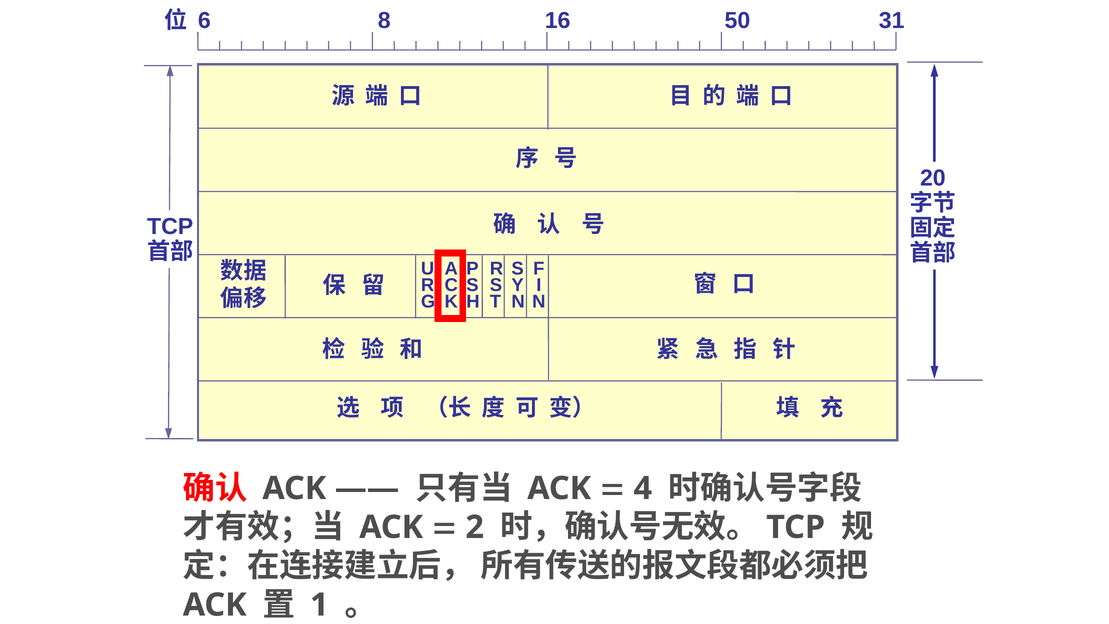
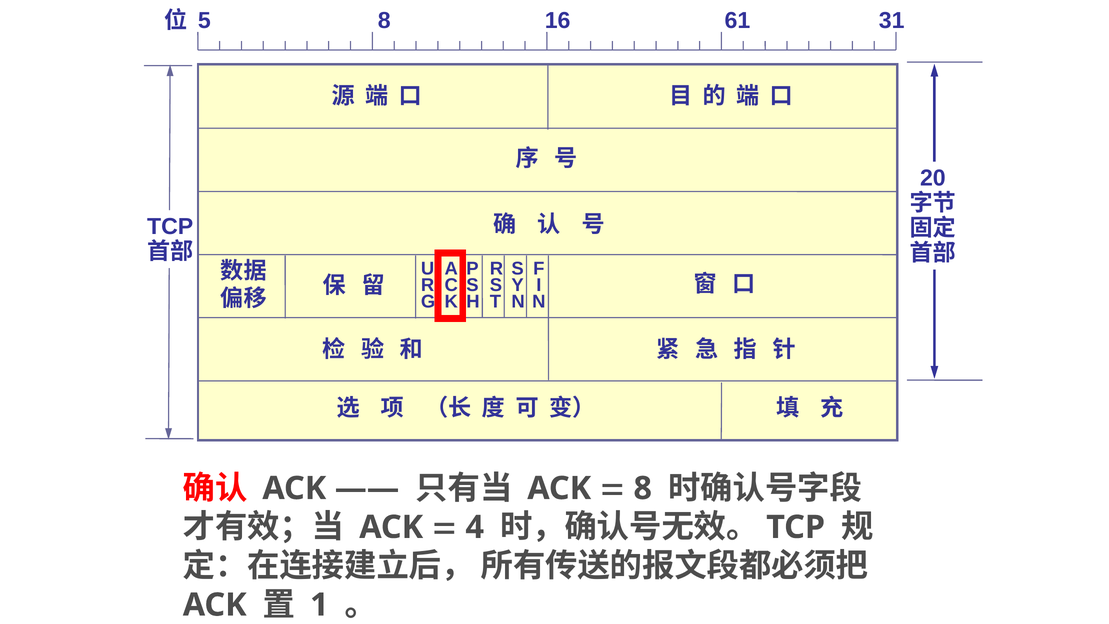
6: 6 -> 5 (204, 21)
50: 50 -> 61 (737, 21)
4: 4 -> 8 (643, 488)
2: 2 -> 4 (475, 527)
